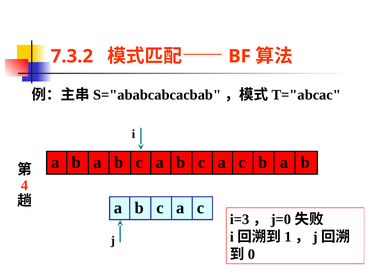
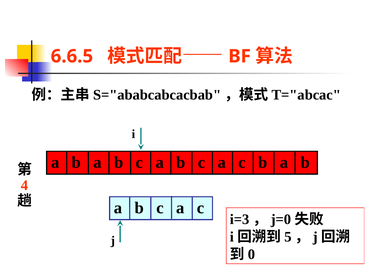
7.3.2: 7.3.2 -> 6.6.5 (72, 56)
1: 1 -> 5 (288, 237)
